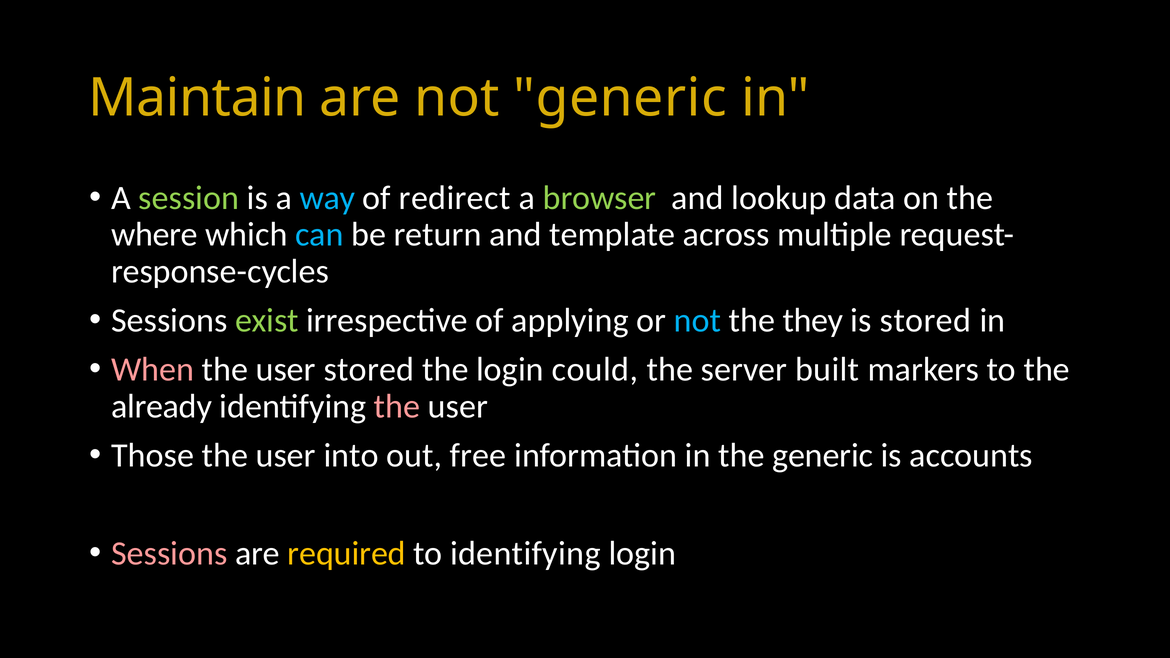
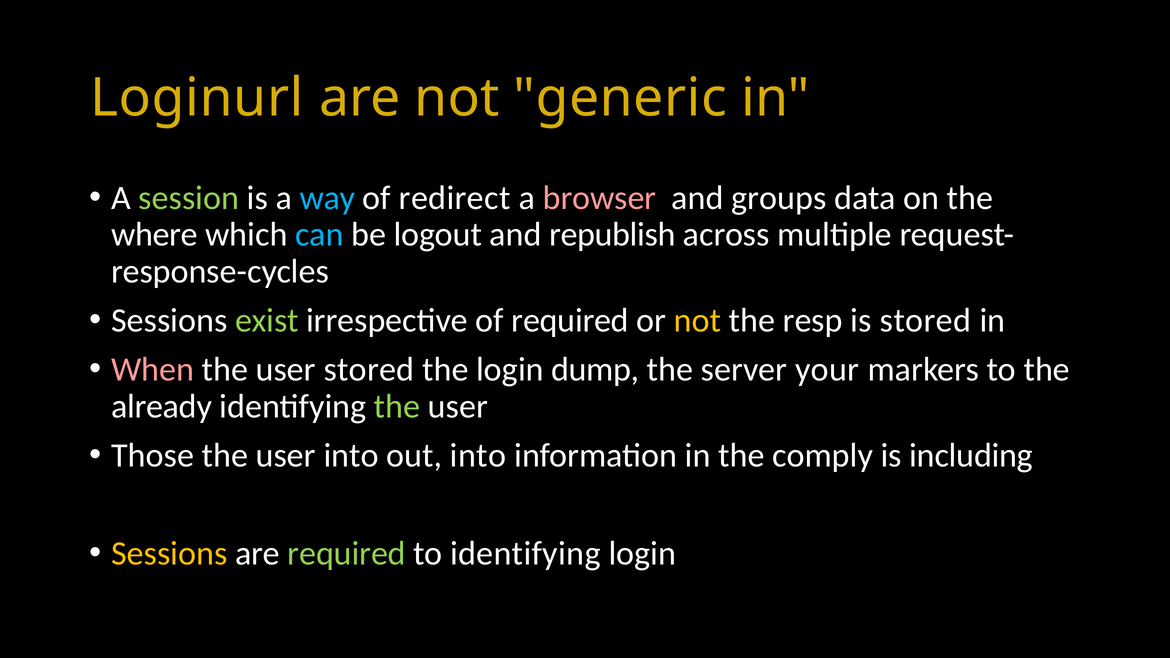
Maintain: Maintain -> Loginurl (197, 98)
browser colour: light green -> pink (600, 198)
lookup: lookup -> groups (779, 198)
return: return -> logout (438, 235)
template: template -> republish (612, 235)
of applying: applying -> required (570, 321)
not colour: light blue -> yellow (697, 321)
they: they -> resp (813, 321)
could: could -> dump (595, 370)
built: built -> your (827, 370)
the colour: pink -> light green (397, 407)
out free: free -> into (478, 456)
the generic: generic -> comply (823, 456)
accounts: accounts -> including (971, 456)
Sessions colour: pink -> yellow (169, 554)
required colour: yellow -> light green (347, 554)
